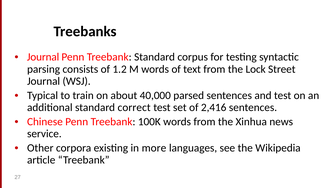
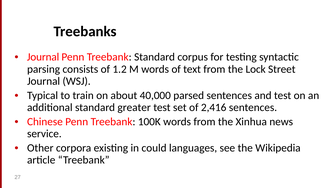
correct: correct -> greater (134, 108)
more: more -> could (154, 148)
